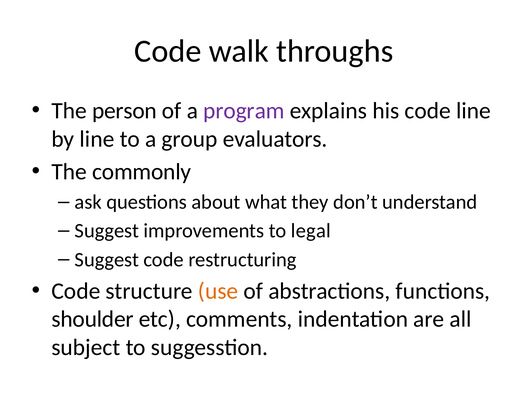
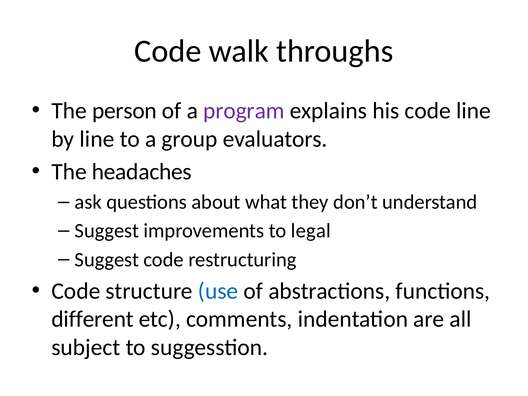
commonly: commonly -> headaches (142, 172)
use colour: orange -> blue (218, 291)
shoulder: shoulder -> different (93, 319)
